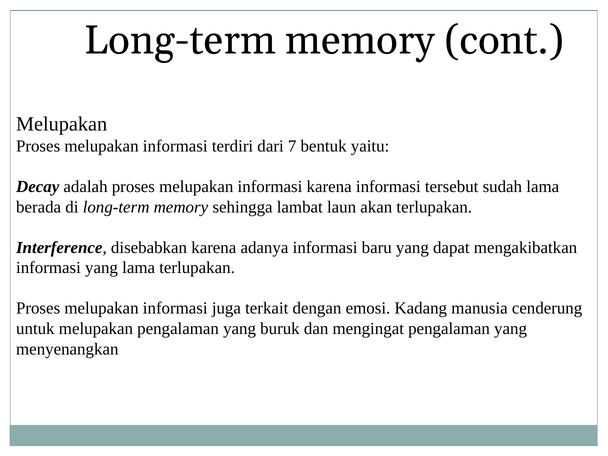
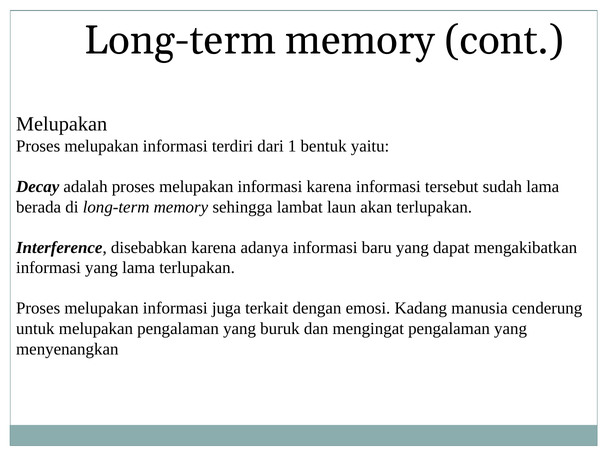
7: 7 -> 1 (292, 146)
